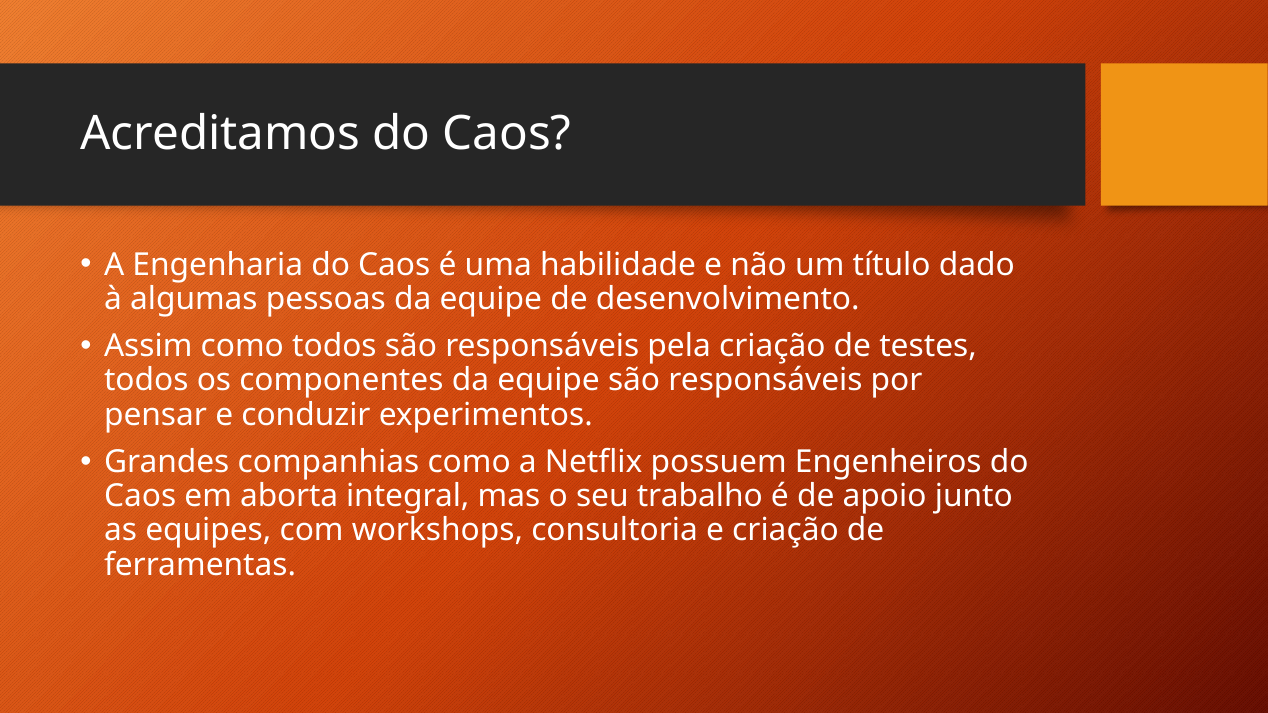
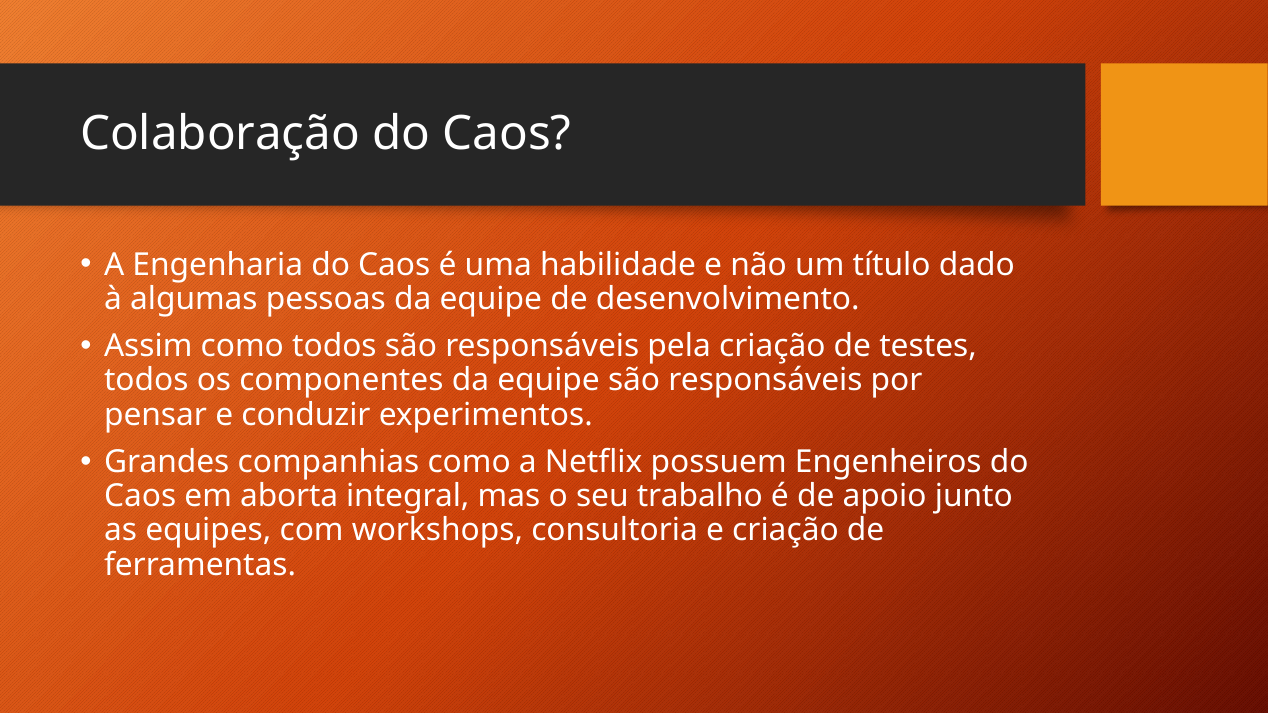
Acreditamos: Acreditamos -> Colaboração (220, 134)
